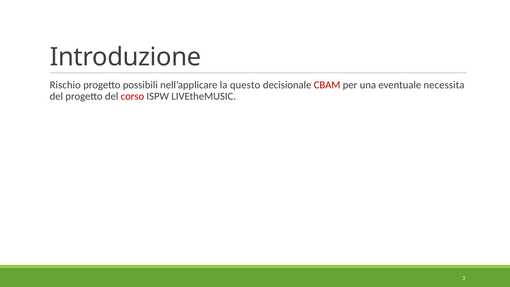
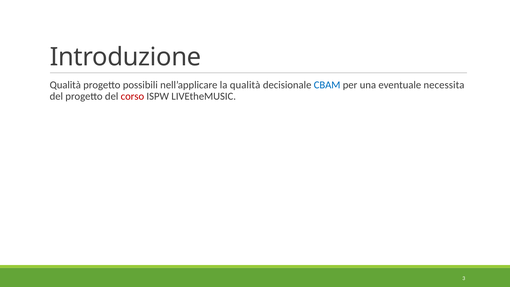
Rischio: Rischio -> Qualità (65, 85)
la questo: questo -> qualità (245, 85)
CBAM colour: red -> blue (327, 85)
